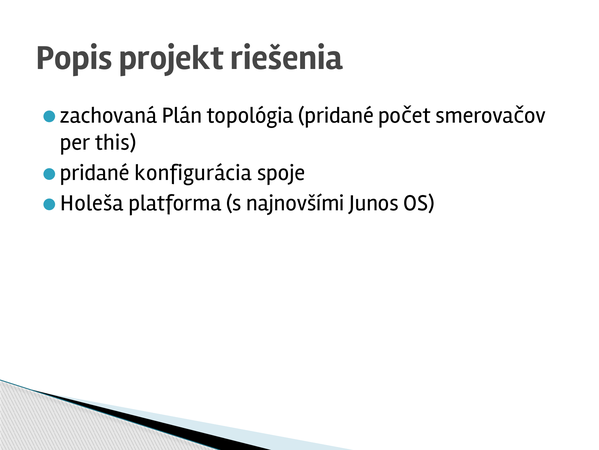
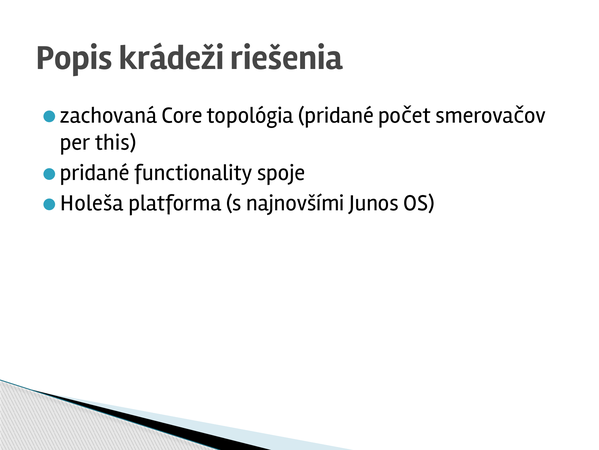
projekt: projekt -> krádeži (172, 58)
Plán: Plán -> Core (182, 115)
konfigurácia: konfigurácia -> functionality (193, 172)
